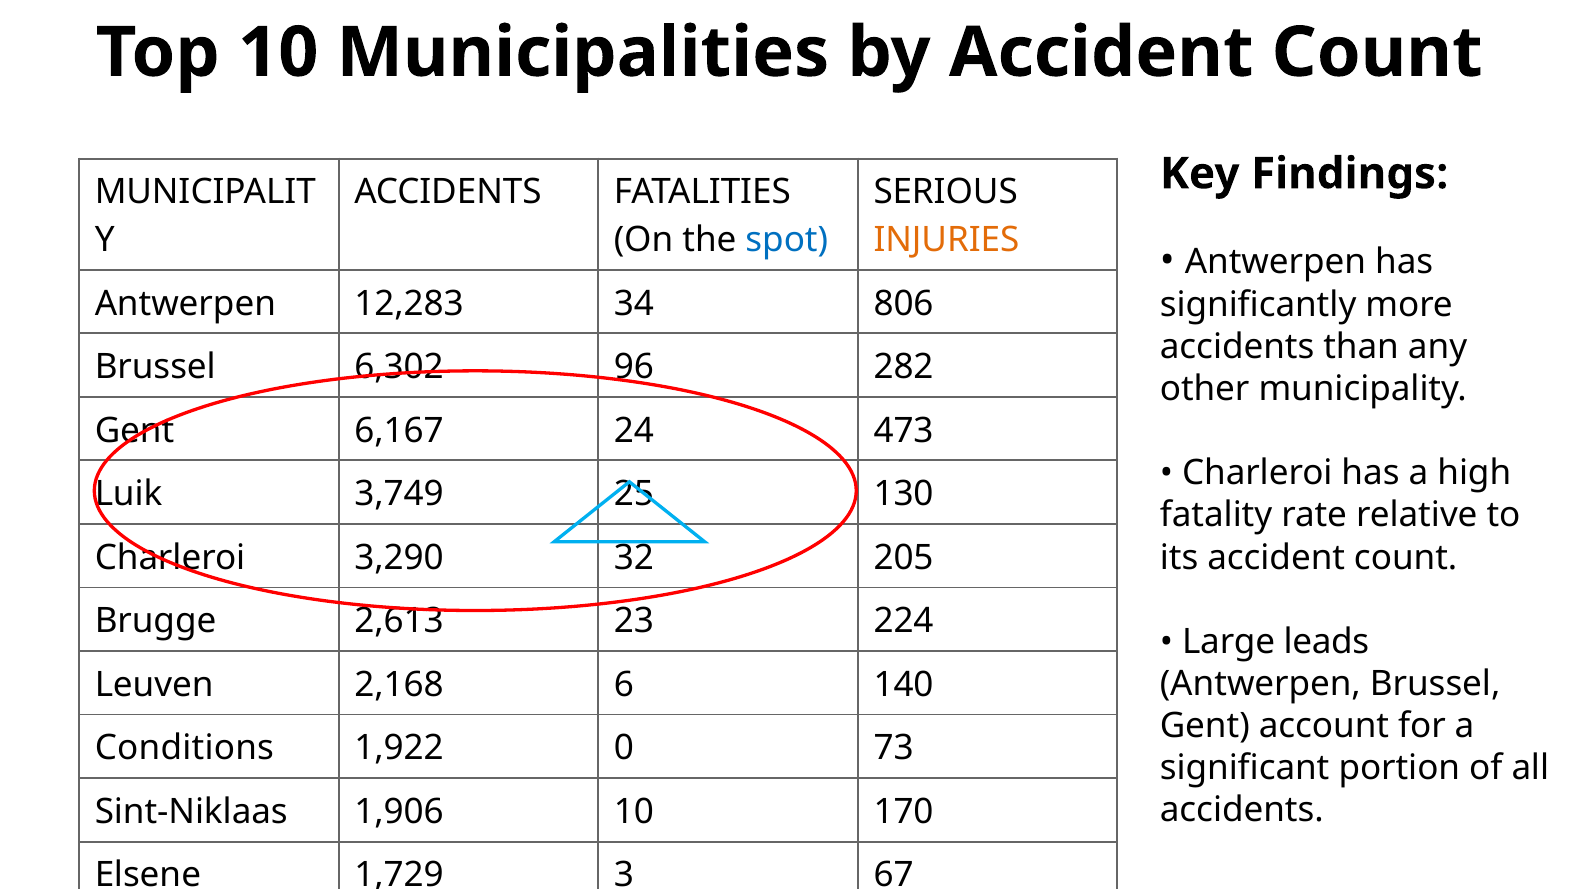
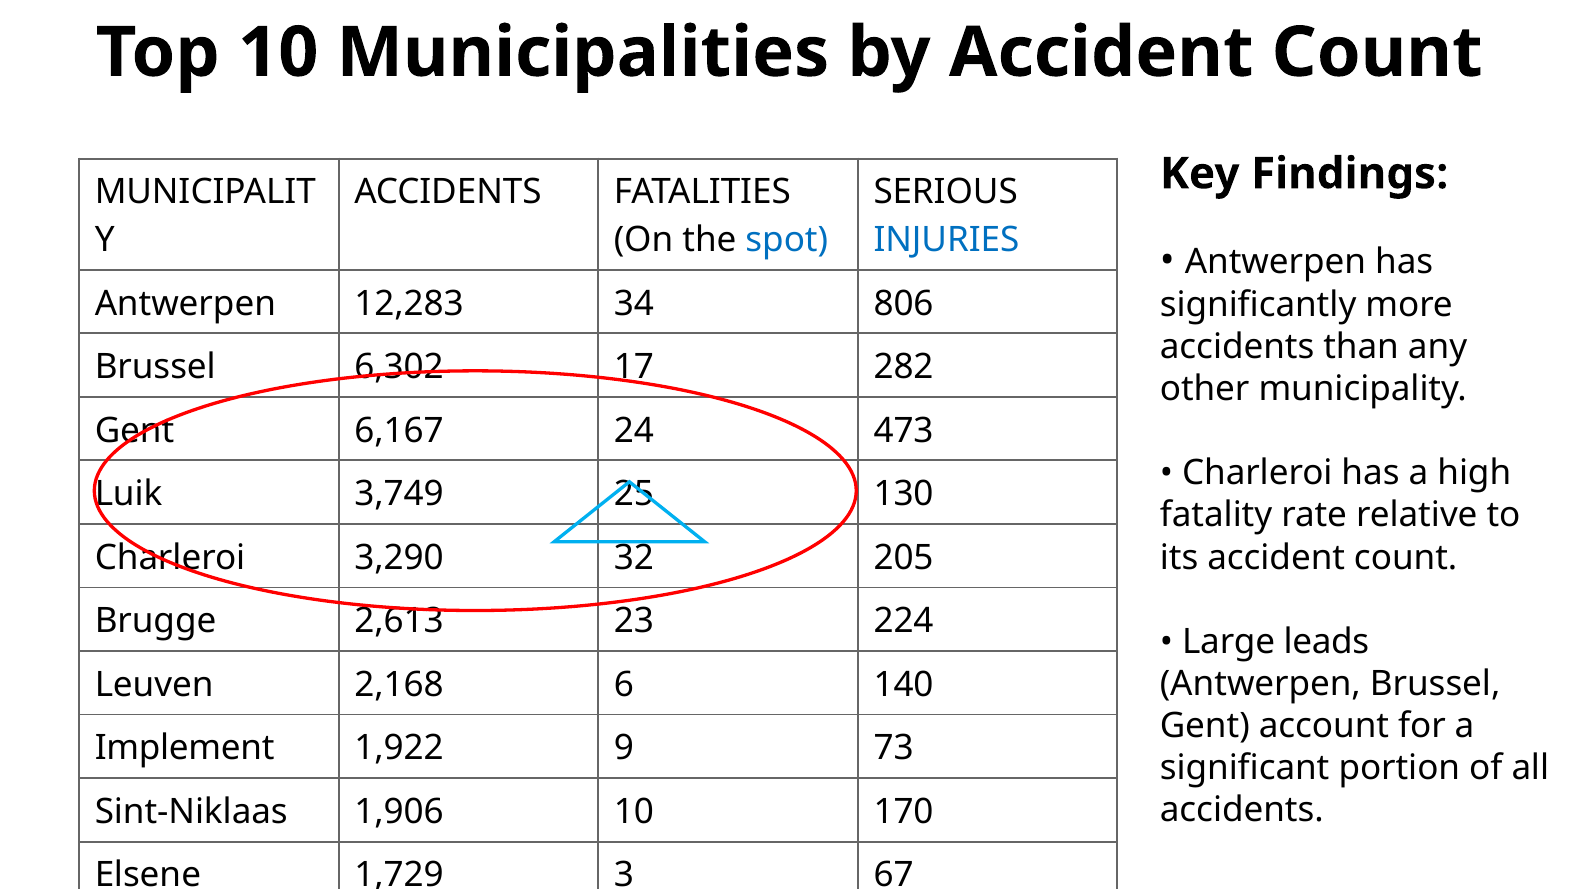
INJURIES colour: orange -> blue (946, 240)
96: 96 -> 17 (634, 367)
Conditions: Conditions -> Implement (185, 748)
0: 0 -> 9 (624, 748)
